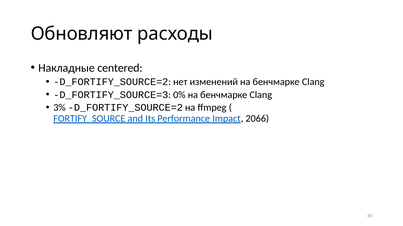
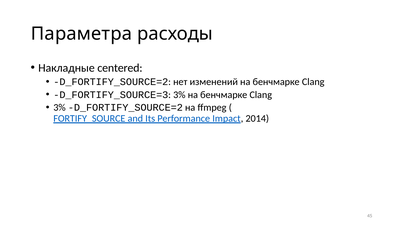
Обновляют: Обновляют -> Параметра (81, 34)
D_FORTIFY_SOURCE=3 0%: 0% -> 3% (179, 95)
2066: 2066 -> 2014 (257, 119)
